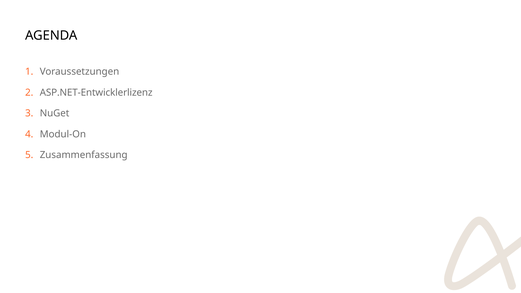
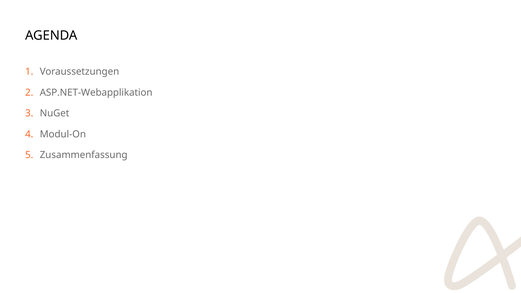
ASP.NET-Entwicklerlizenz: ASP.NET-Entwicklerlizenz -> ASP.NET-Webapplikation (96, 93)
